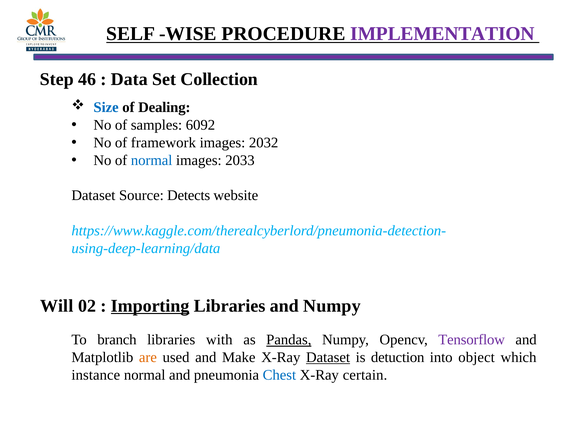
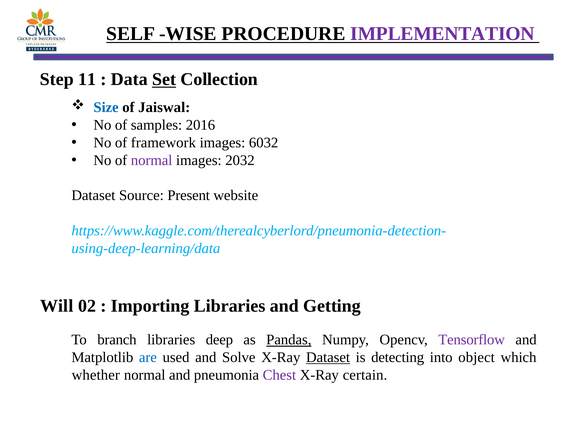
46: 46 -> 11 (87, 79)
Set underline: none -> present (164, 79)
Dealing: Dealing -> Jaiswal (164, 108)
6092: 6092 -> 2016 (200, 125)
2032: 2032 -> 6032 (264, 143)
normal colour: blue -> purple (152, 160)
2033: 2033 -> 2032 (240, 160)
Detects: Detects -> Present (189, 196)
Importing underline: present -> none (150, 306)
and Numpy: Numpy -> Getting (332, 306)
with: with -> deep (219, 340)
are colour: orange -> blue (148, 358)
Make: Make -> Solve (239, 358)
detuction: detuction -> detecting (398, 358)
instance: instance -> whether (96, 375)
Chest colour: blue -> purple (279, 375)
